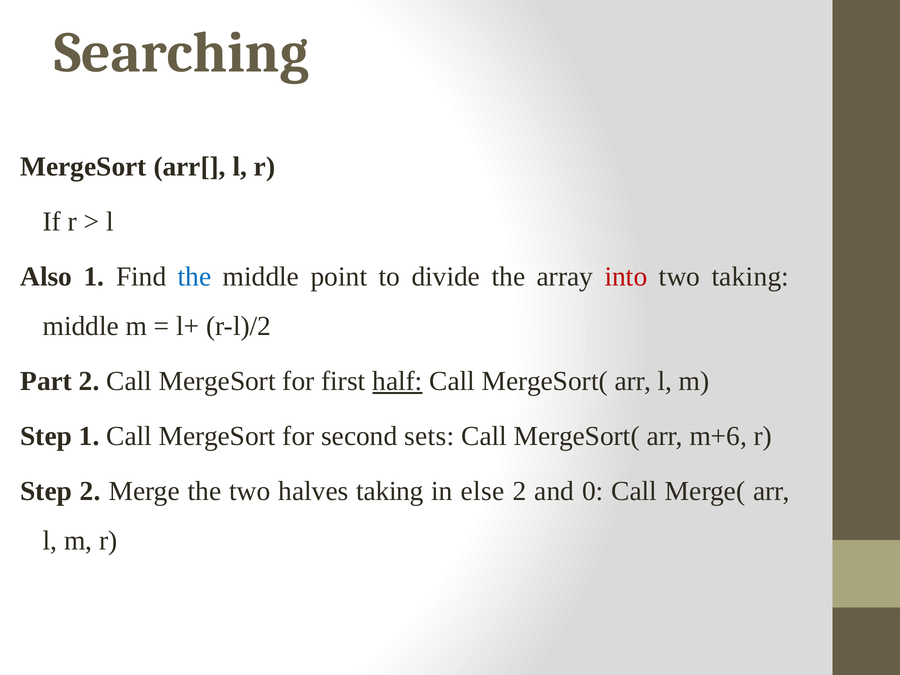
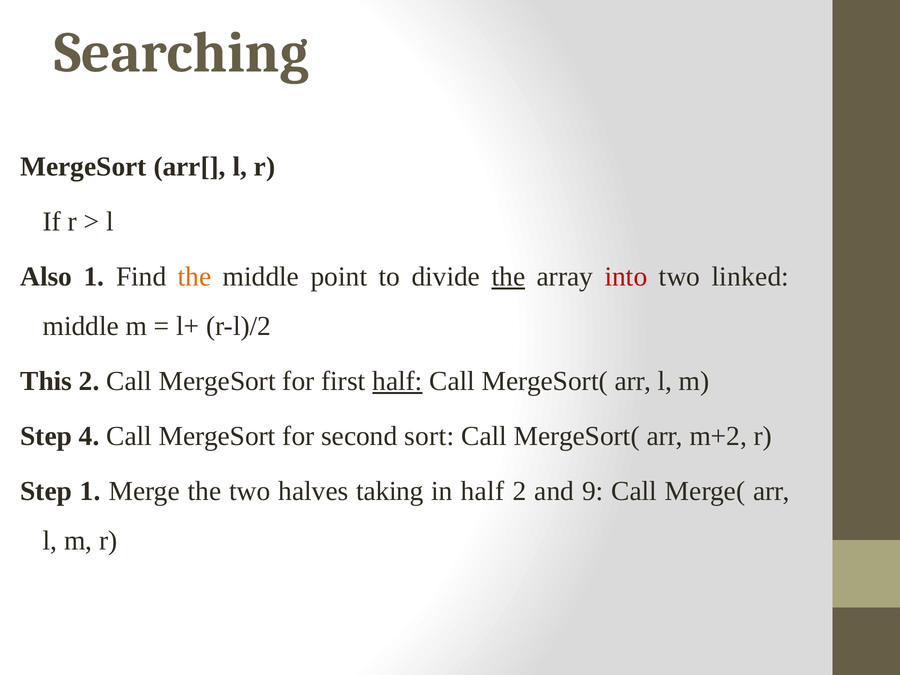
the colour: blue -> orange (195, 277)
the underline: none -> present (508, 277)
two taking: taking -> linked (750, 277)
Part: Part -> This (46, 381)
Step 1: 1 -> 4 (89, 436)
sets: sets -> sort (429, 436)
m+6: m+6 -> m+2 (718, 436)
Step 2: 2 -> 1 (90, 491)
in else: else -> half (483, 491)
0: 0 -> 9 (593, 491)
